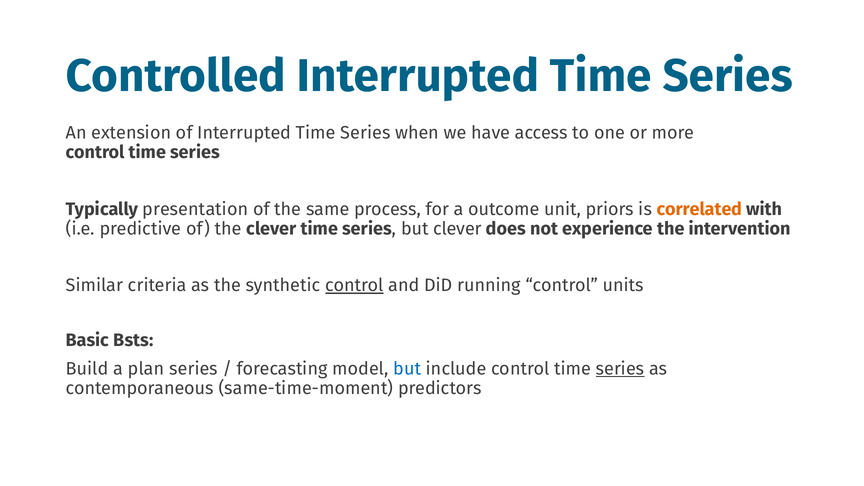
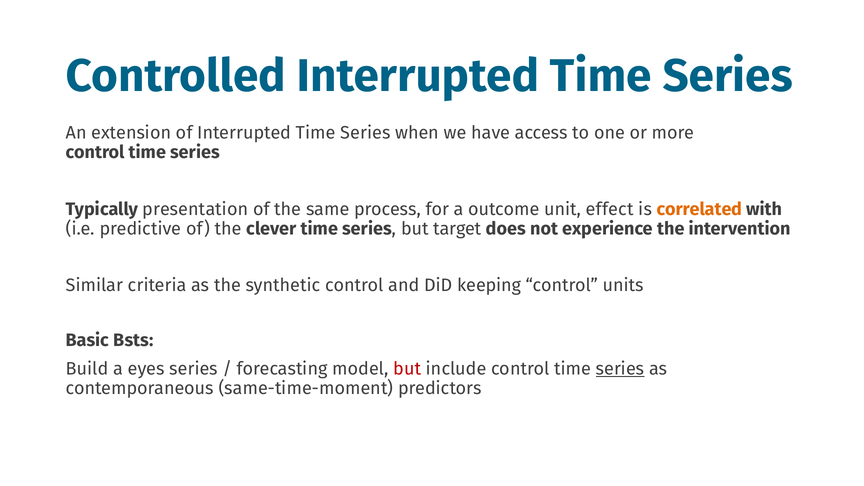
priors: priors -> effect (610, 209)
but clever: clever -> target (457, 229)
control underline: present -> none (354, 286)
running: running -> keeping (489, 286)
plan: plan -> eyes (146, 369)
but colour: blue -> red (407, 369)
